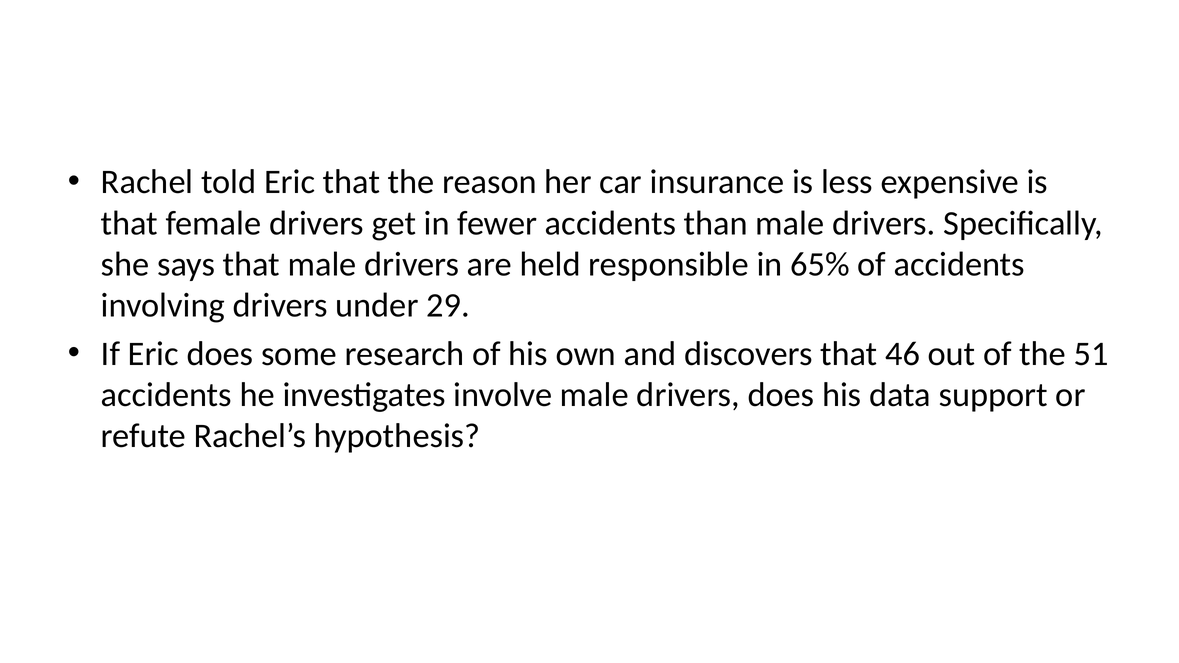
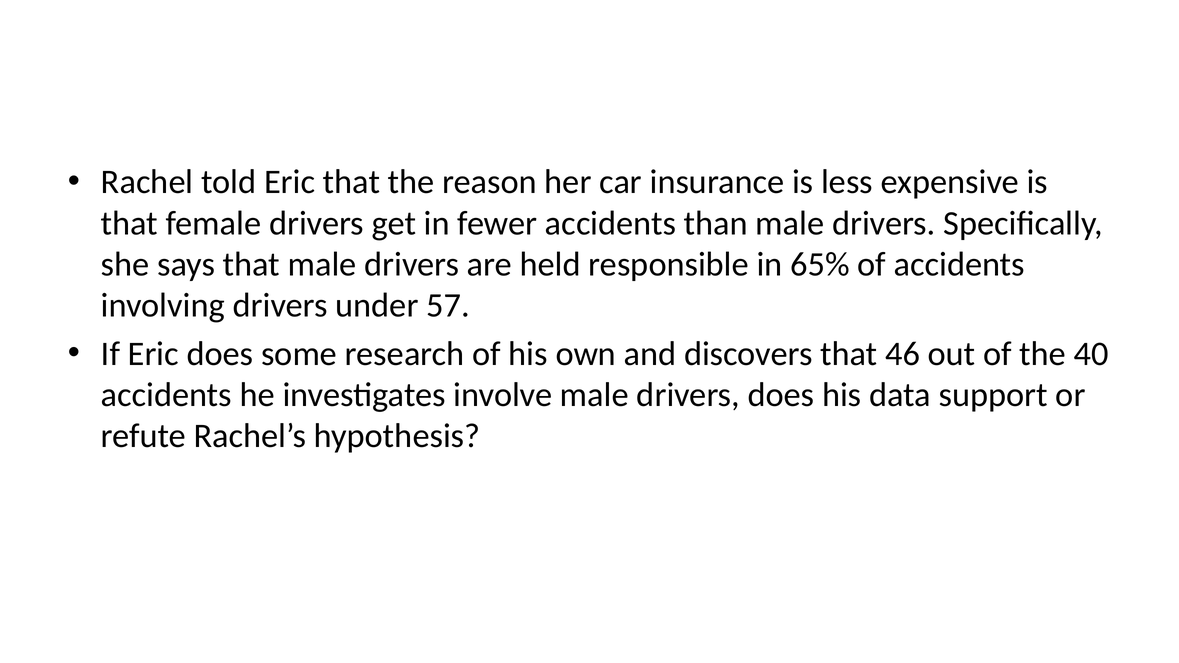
29: 29 -> 57 (448, 306)
51: 51 -> 40 (1091, 354)
